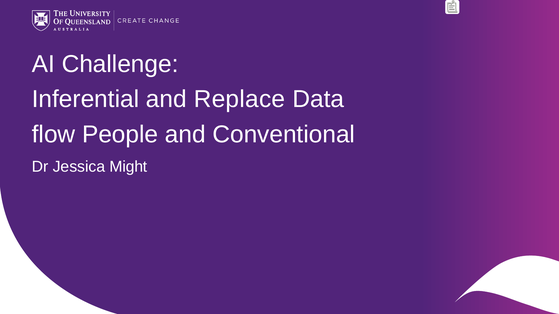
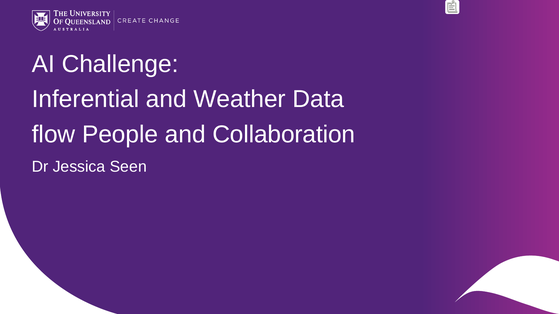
Replace: Replace -> Weather (240, 99)
Conventional: Conventional -> Collaboration (284, 135)
Might: Might -> Seen (128, 167)
